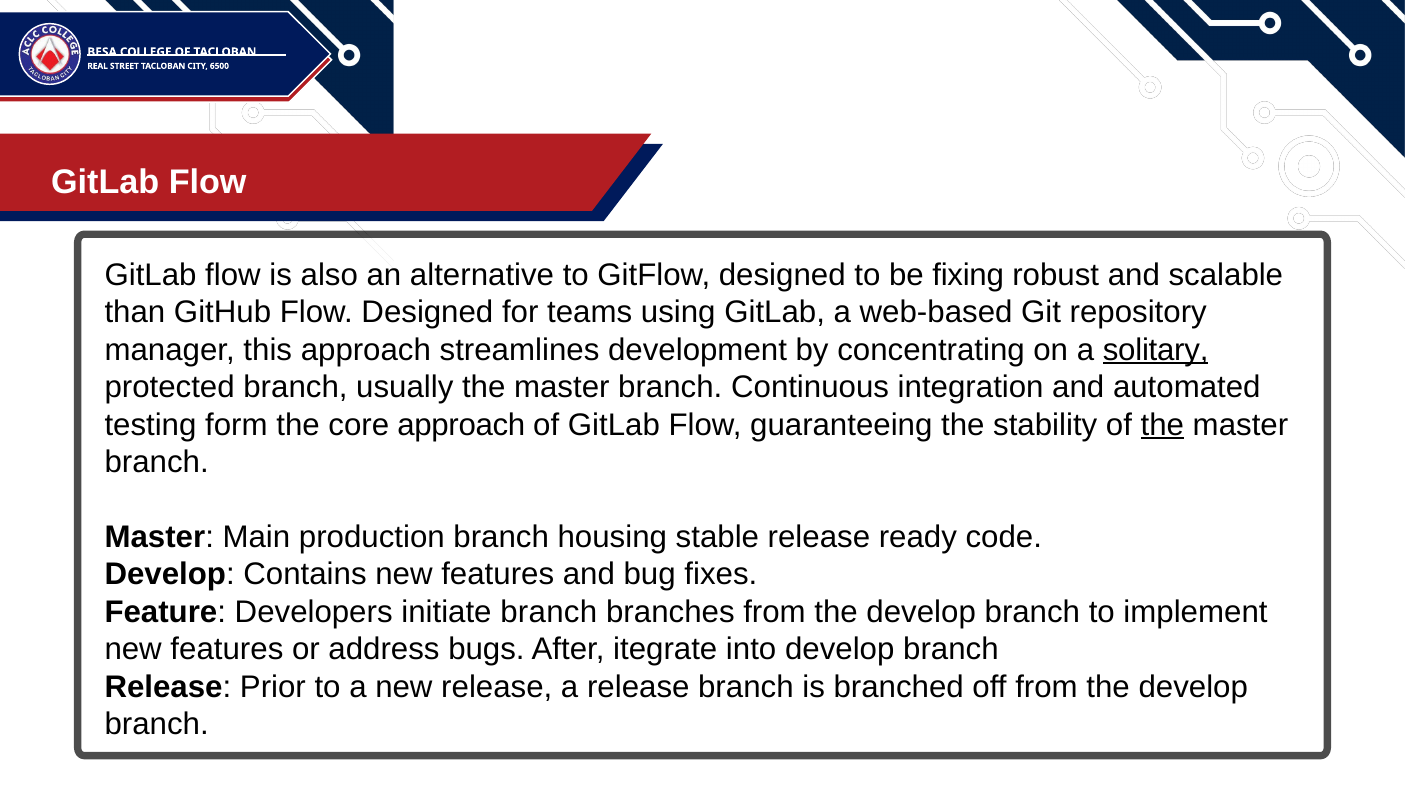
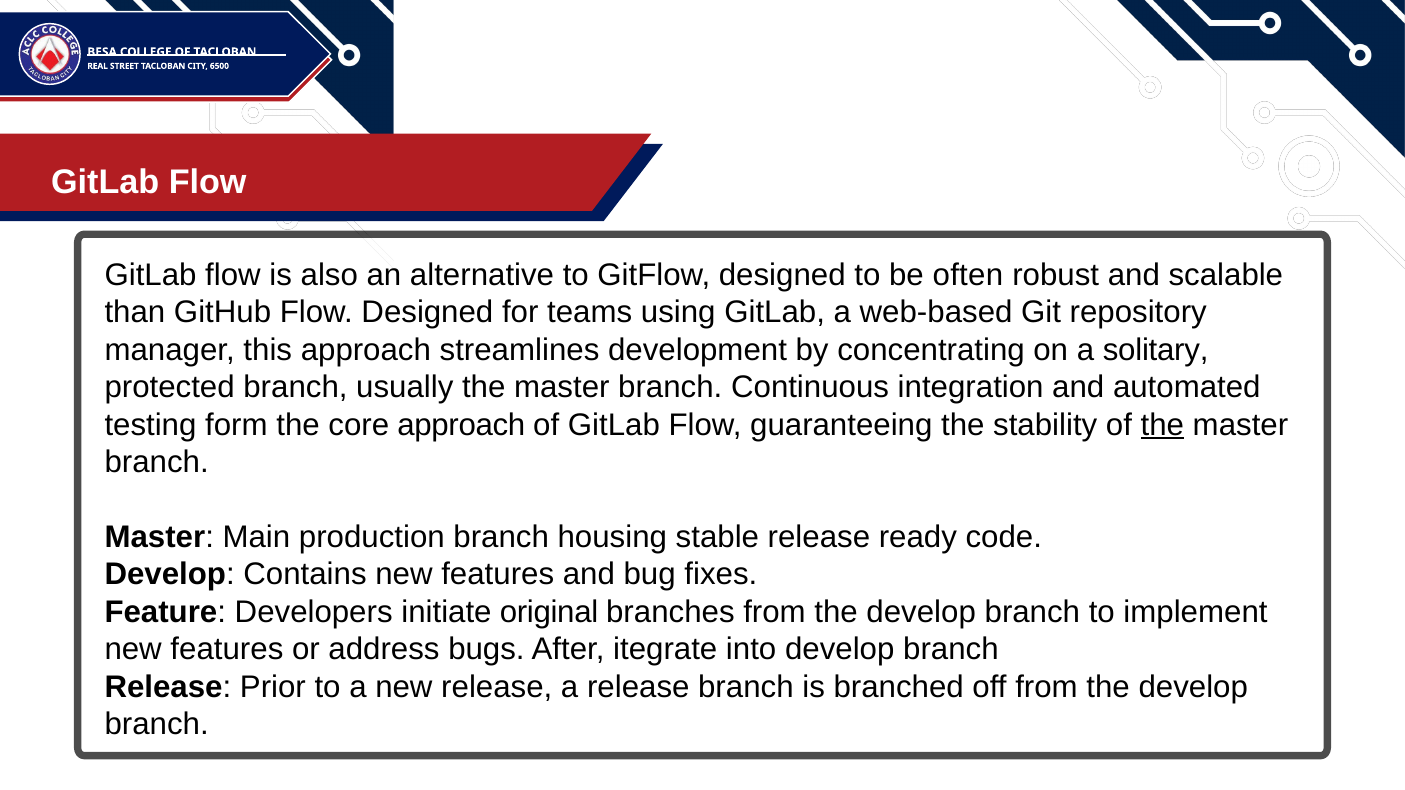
fixing: fixing -> often (968, 275)
solitary underline: present -> none (1156, 350)
initiate branch: branch -> original (549, 612)
